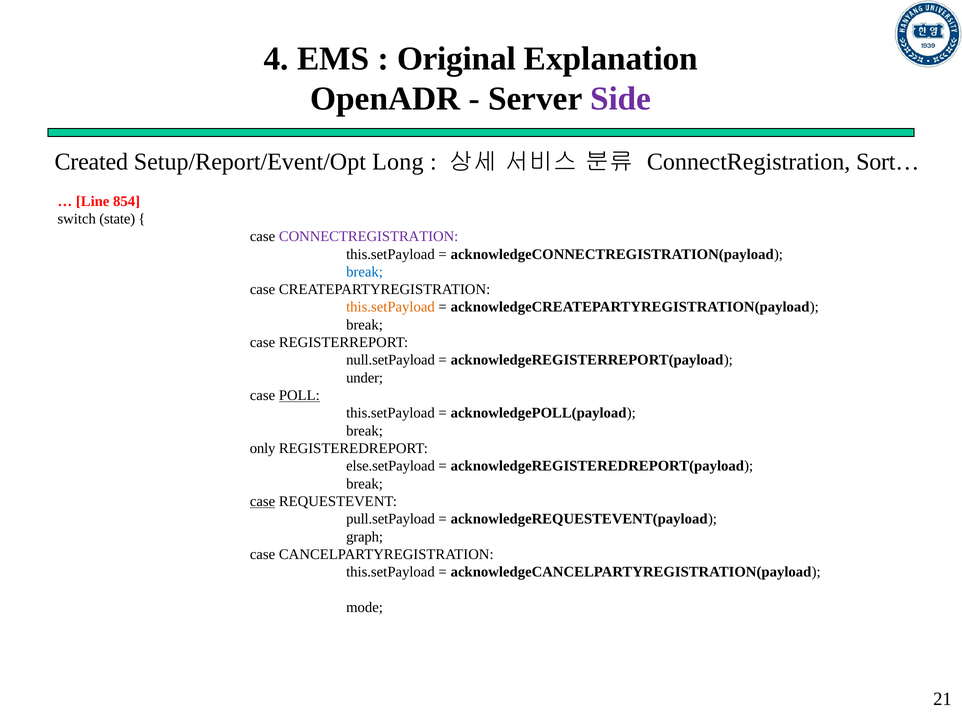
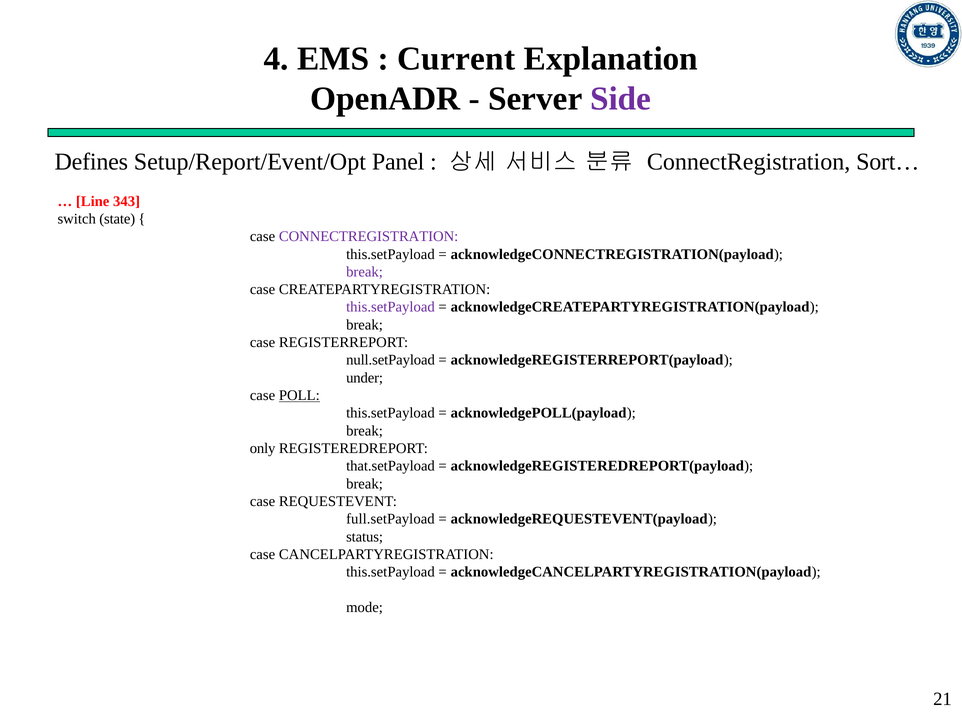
Original: Original -> Current (456, 58)
Created: Created -> Defines (91, 162)
Long: Long -> Panel (398, 162)
854: 854 -> 343 (127, 201)
break colour: blue -> purple (364, 272)
this.setPayload colour: orange -> purple (390, 307)
else.setPayload: else.setPayload -> that.setPayload (390, 466)
case underline: present -> none (263, 501)
pull.setPayload: pull.setPayload -> full.setPayload (390, 519)
graph: graph -> status (365, 536)
